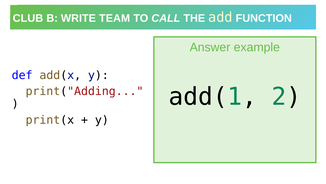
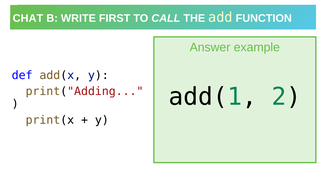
CLUB: CLUB -> CHAT (28, 18)
TEAM: TEAM -> FIRST (115, 18)
